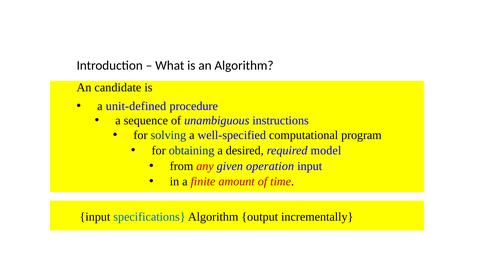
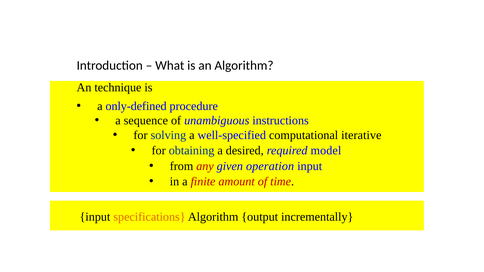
candidate: candidate -> technique (118, 88)
unit-defined: unit-defined -> only-defined (136, 106)
program: program -> iterative (361, 135)
specifications colour: blue -> orange (149, 217)
